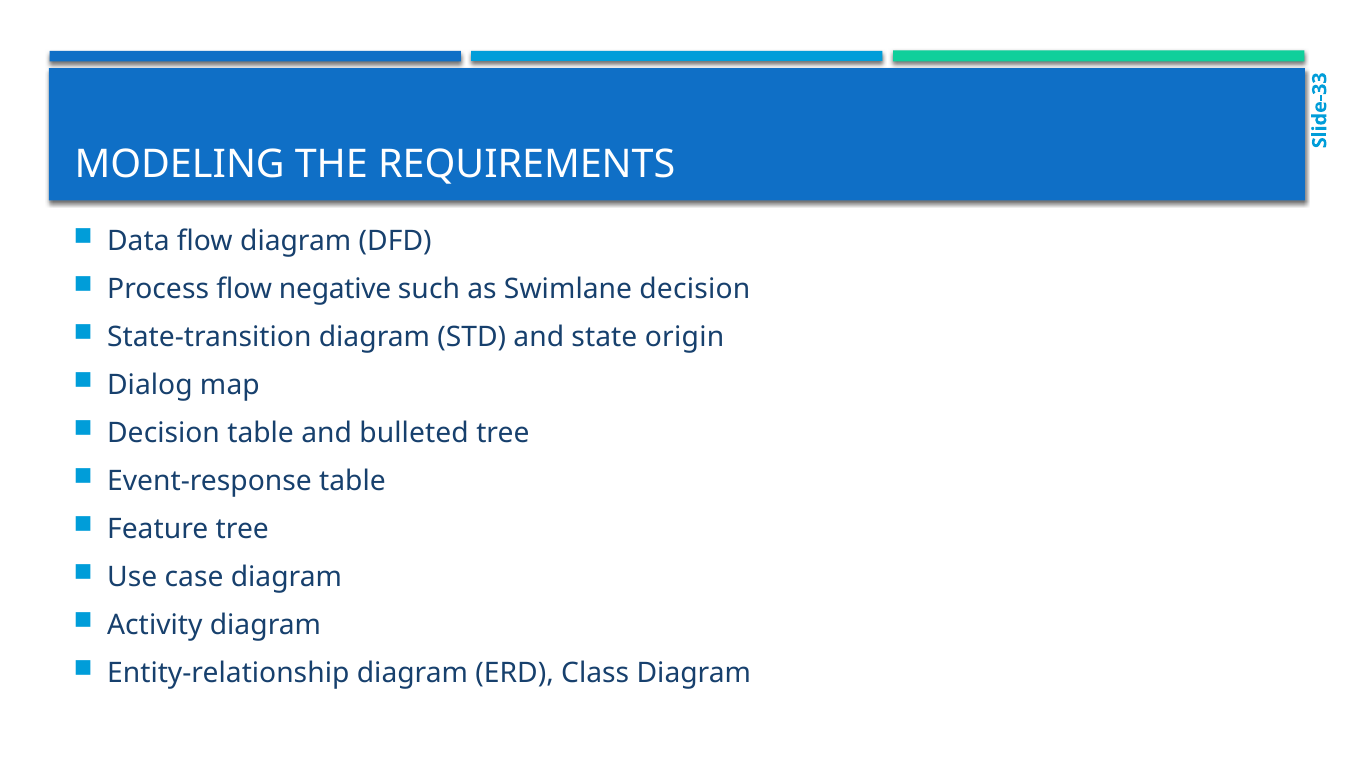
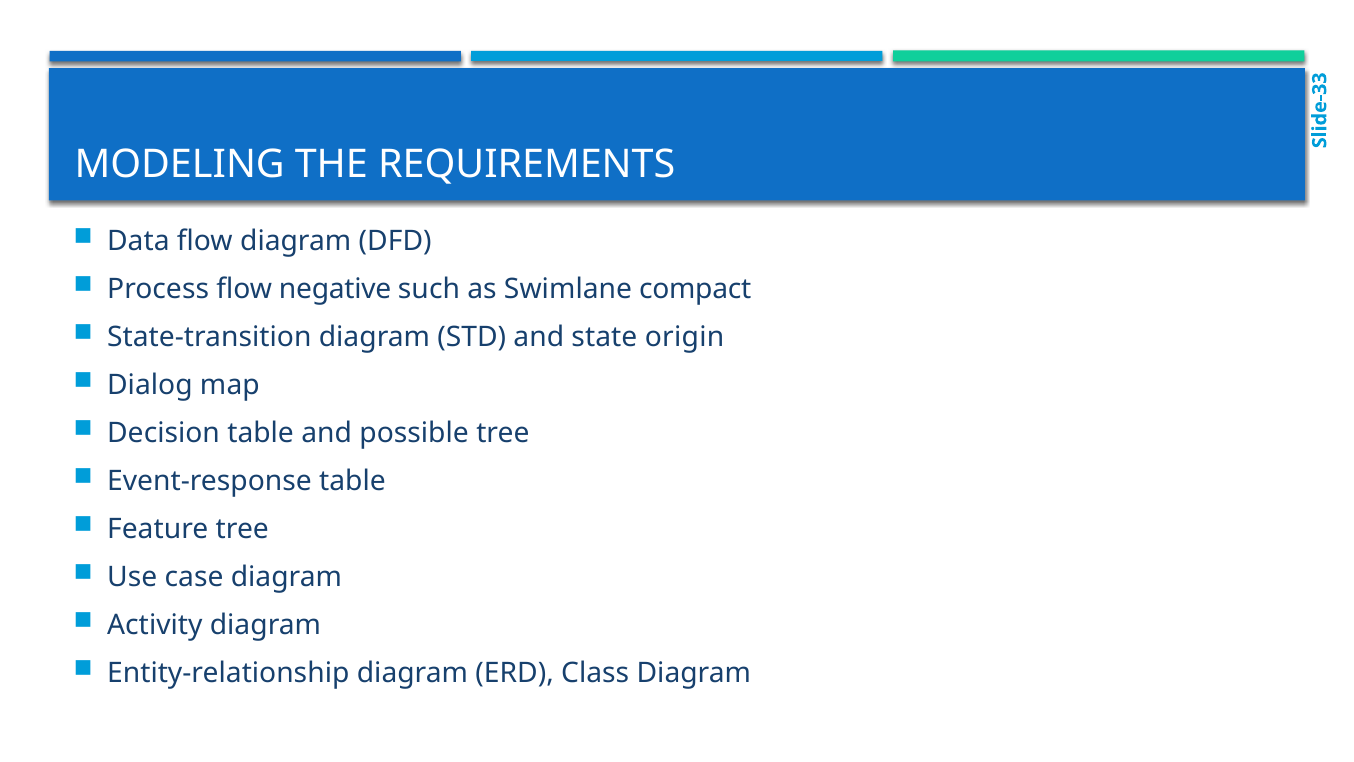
Swimlane decision: decision -> compact (695, 289)
bulleted: bulleted -> possible (414, 433)
